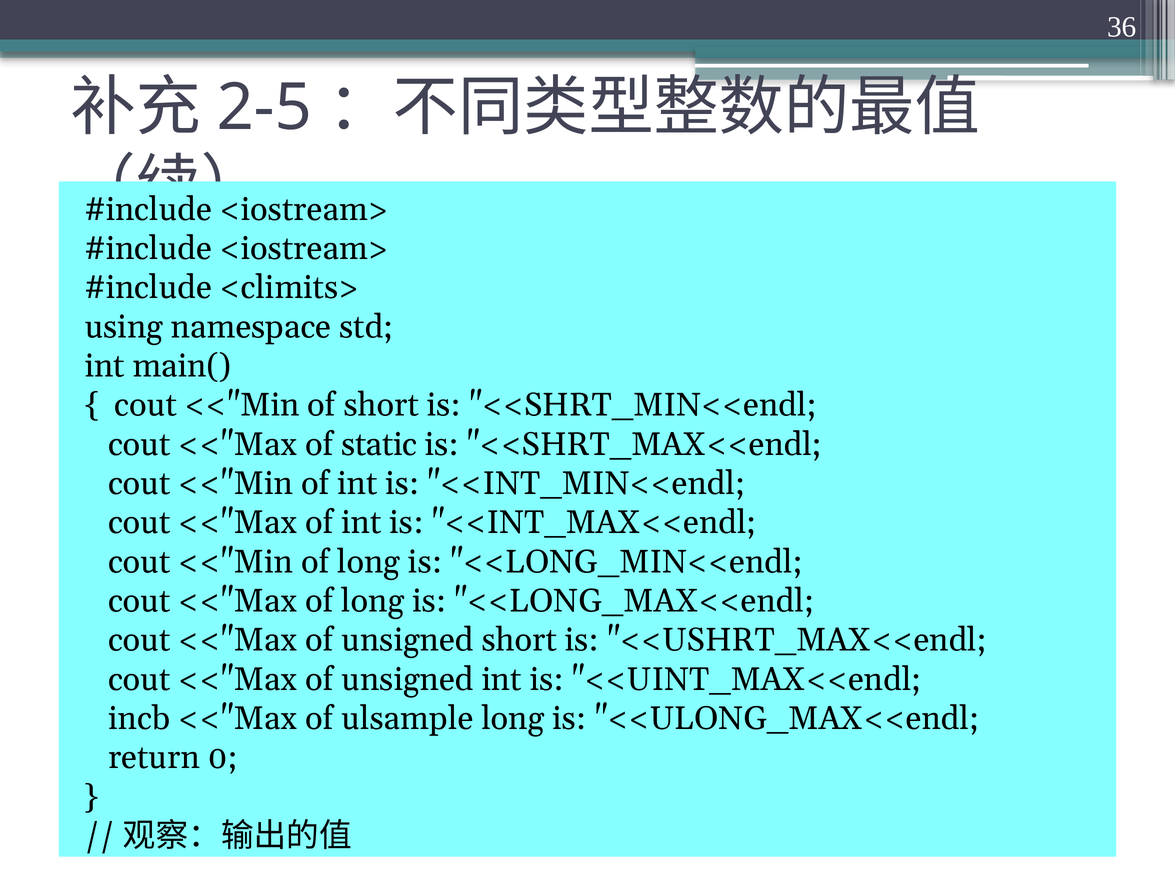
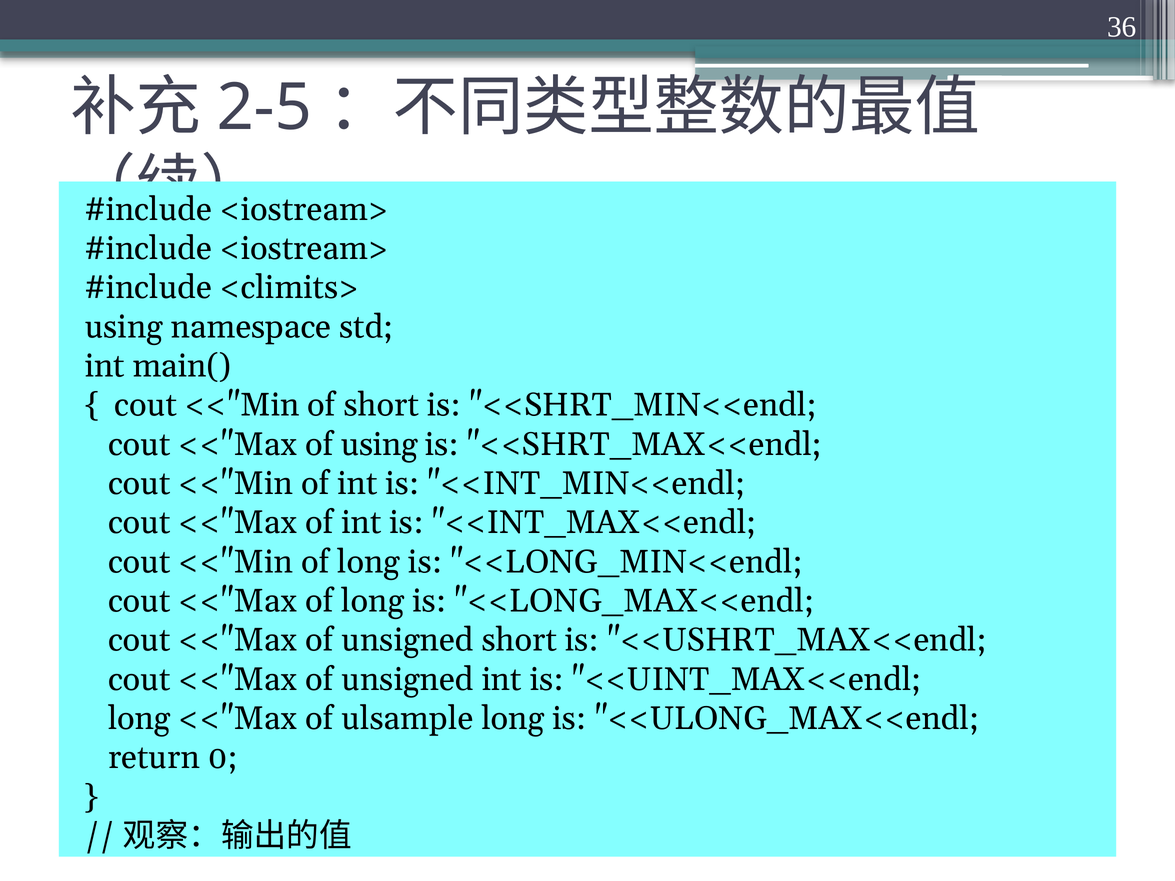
of static: static -> using (379, 444)
incb: incb -> long (139, 719)
